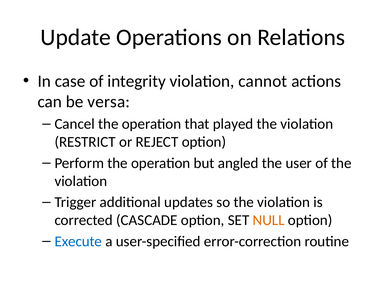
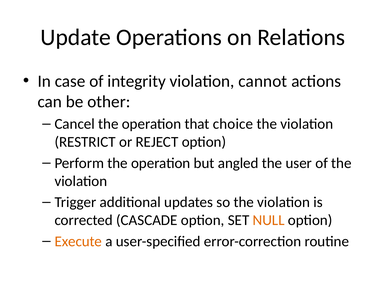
versa: versa -> other (109, 102)
played: played -> choice (233, 124)
Execute colour: blue -> orange (78, 241)
